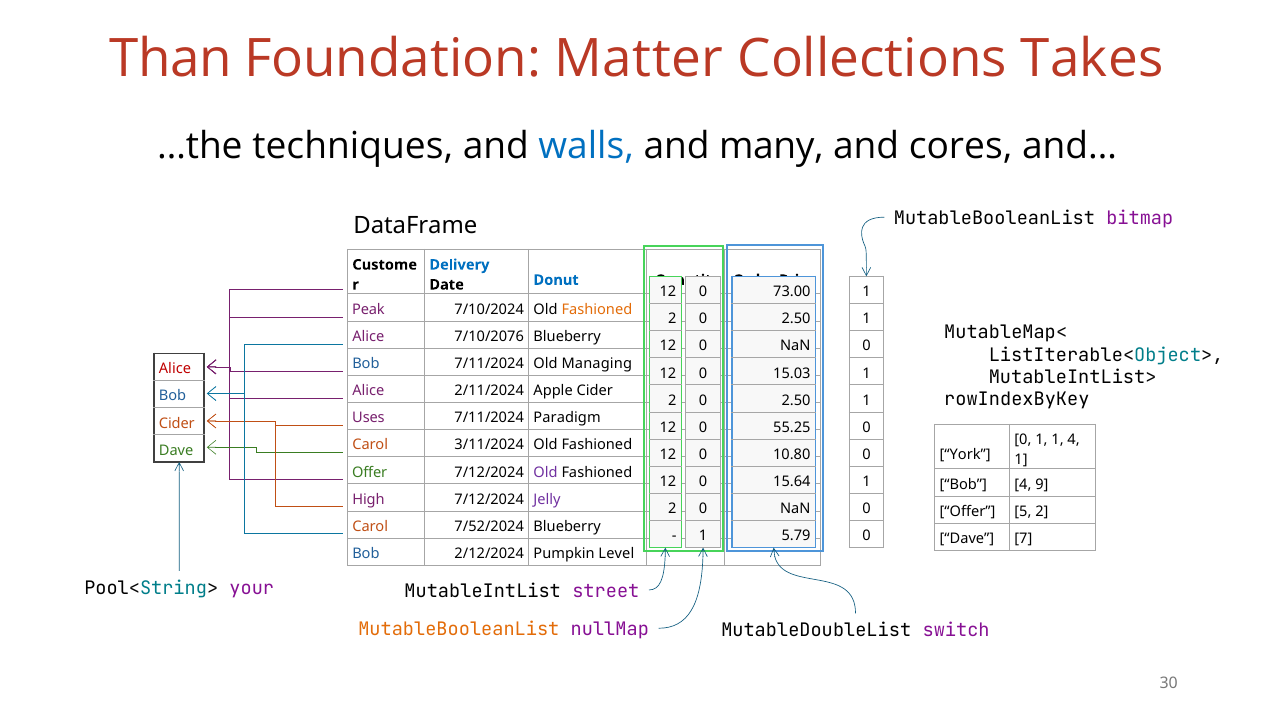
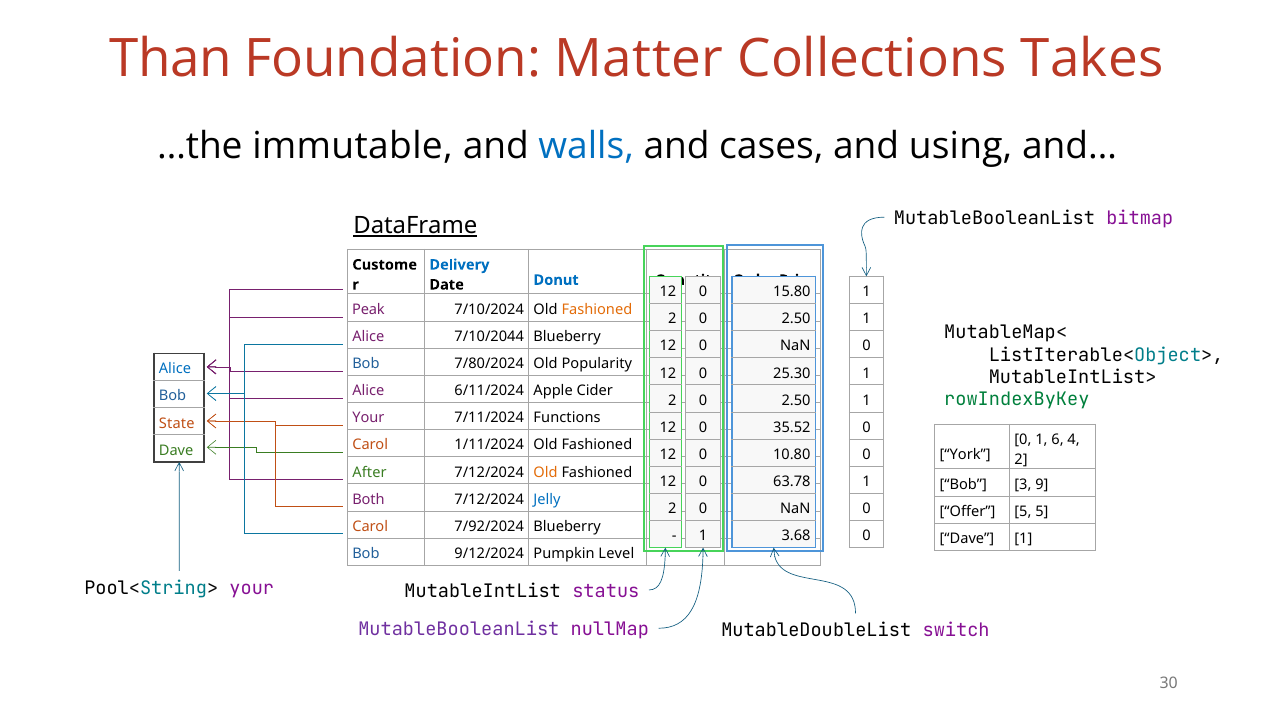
techniques: techniques -> immutable (353, 146)
many: many -> cases (771, 146)
cores: cores -> using (961, 146)
DataFrame underline: none -> present (415, 226)
73.00: 73.00 -> 15.80 (792, 292)
7/10/2076: 7/10/2076 -> 7/10/2044 (489, 337)
Bob 7/11/2024: 7/11/2024 -> 7/80/2024 (489, 364)
Managing: Managing -> Popularity (597, 364)
Alice colour: red -> blue (175, 369)
15.03: 15.03 -> 25.30 (792, 373)
2/11/2024: 2/11/2024 -> 6/11/2024 (489, 391)
rowIndexByKey colour: black -> green (1017, 400)
Uses: Uses -> Your (368, 418)
Paradigm: Paradigm -> Functions (567, 418)
Cider: Cider -> State (177, 423)
55.25: 55.25 -> 35.52 (792, 428)
1: 1 -> 6 (1058, 440)
3/11/2024: 3/11/2024 -> 1/11/2024 (489, 445)
1: 1 -> 2 (1021, 460)
Offer: Offer -> After (370, 472)
Old colour: purple -> orange (546, 472)
15.64: 15.64 -> 63.78 (792, 482)
Bob 4: 4 -> 3 (1023, 485)
High: High -> Both (368, 500)
Jelly colour: purple -> blue (547, 500)
5 2: 2 -> 5 (1042, 512)
7/52/2024: 7/52/2024 -> 7/92/2024 (489, 527)
5.79: 5.79 -> 3.68 (796, 536)
Dave 7: 7 -> 1 (1023, 539)
2/12/2024: 2/12/2024 -> 9/12/2024 (489, 554)
street: street -> status (606, 591)
MutableBooleanList colour: orange -> purple (459, 630)
